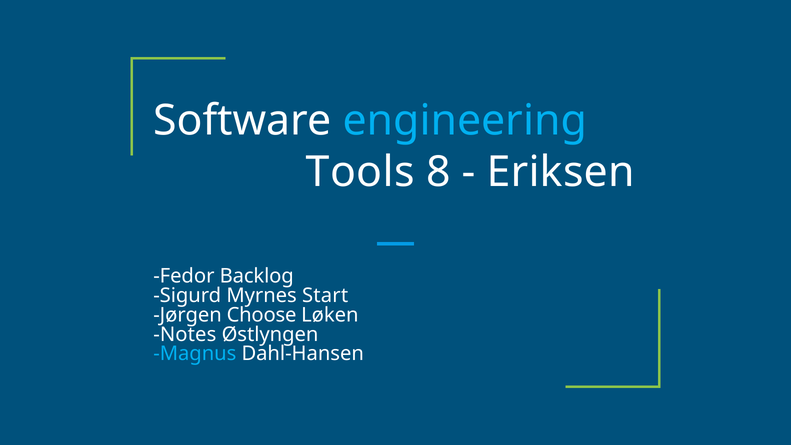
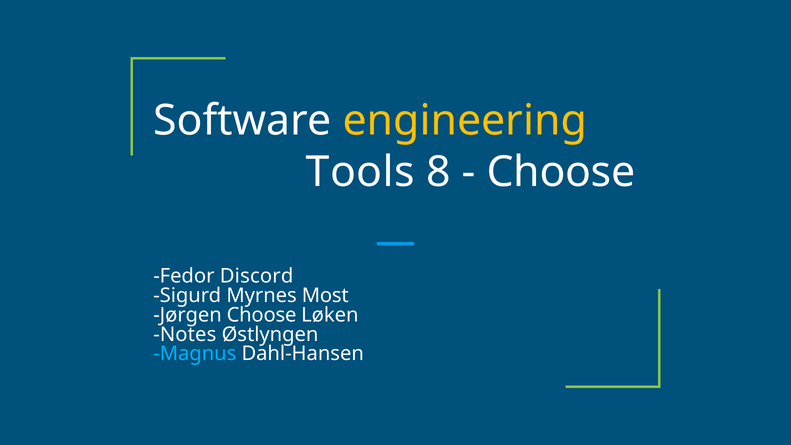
engineering colour: light blue -> yellow (465, 121)
Eriksen: Eriksen -> Choose (561, 172)
Backlog: Backlog -> Discord (257, 276)
Start: Start -> Most (325, 296)
